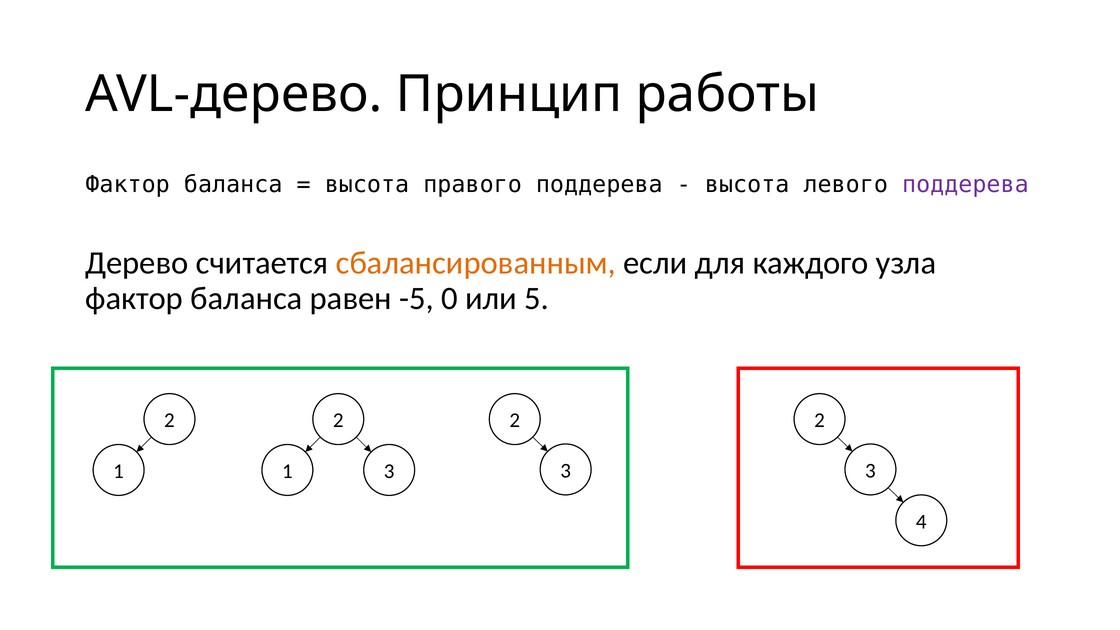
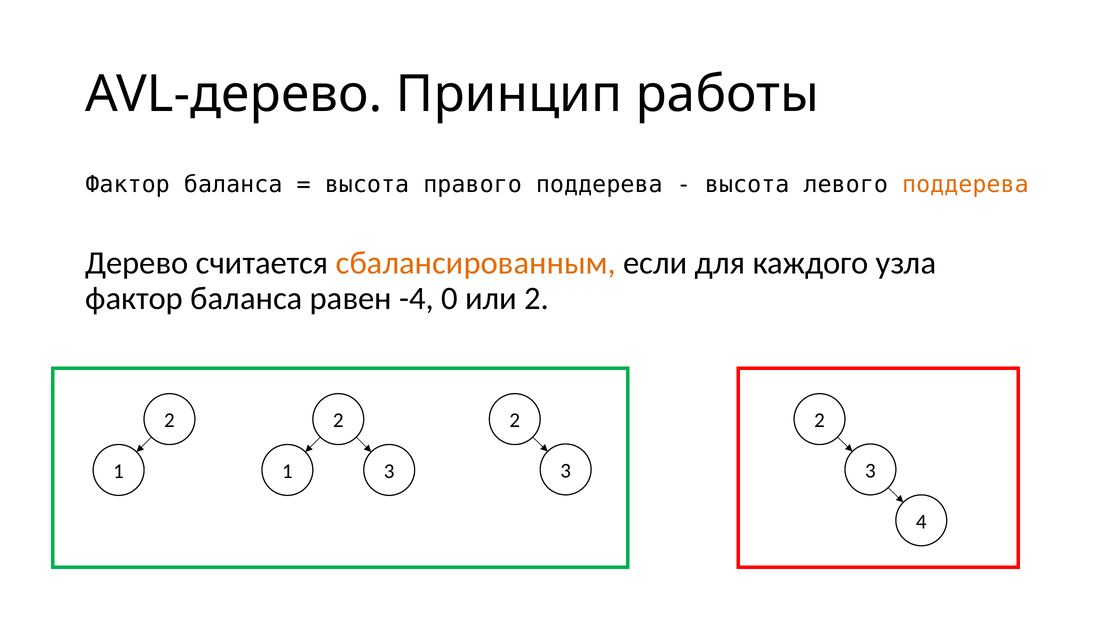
поддерева colour: purple -> orange (965, 184)
-5: -5 -> -4 (417, 298)
или 5: 5 -> 2 (537, 298)
